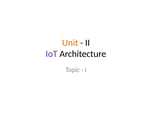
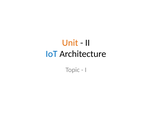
IoT colour: purple -> blue (52, 54)
